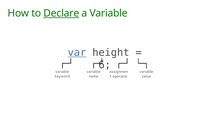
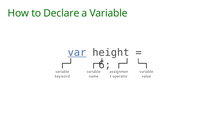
Declare underline: present -> none (61, 13)
